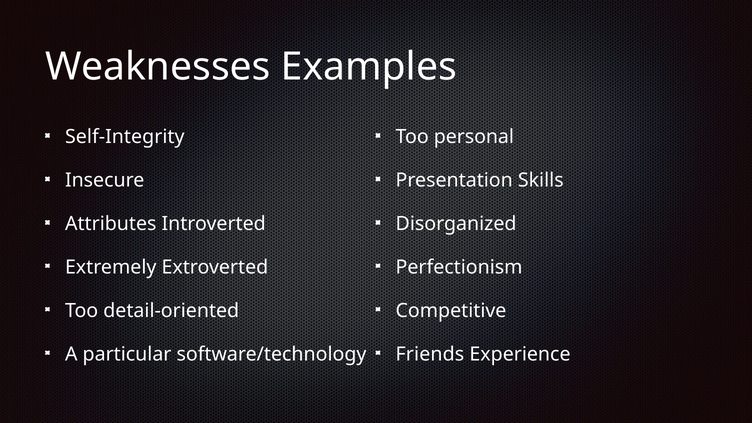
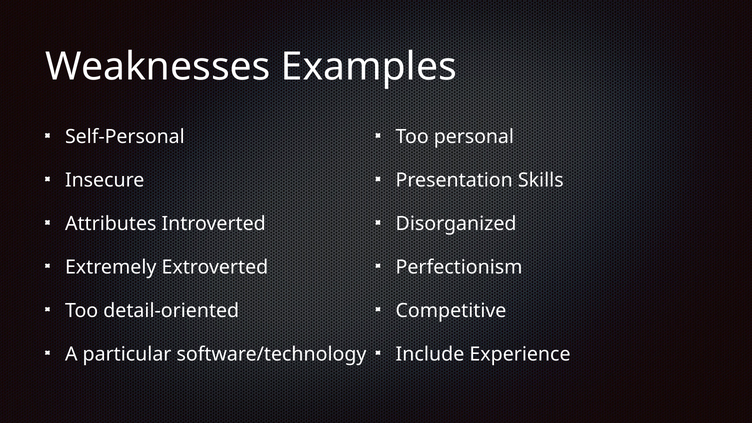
Self-Integrity: Self-Integrity -> Self-Personal (125, 137)
Friends: Friends -> Include (430, 354)
